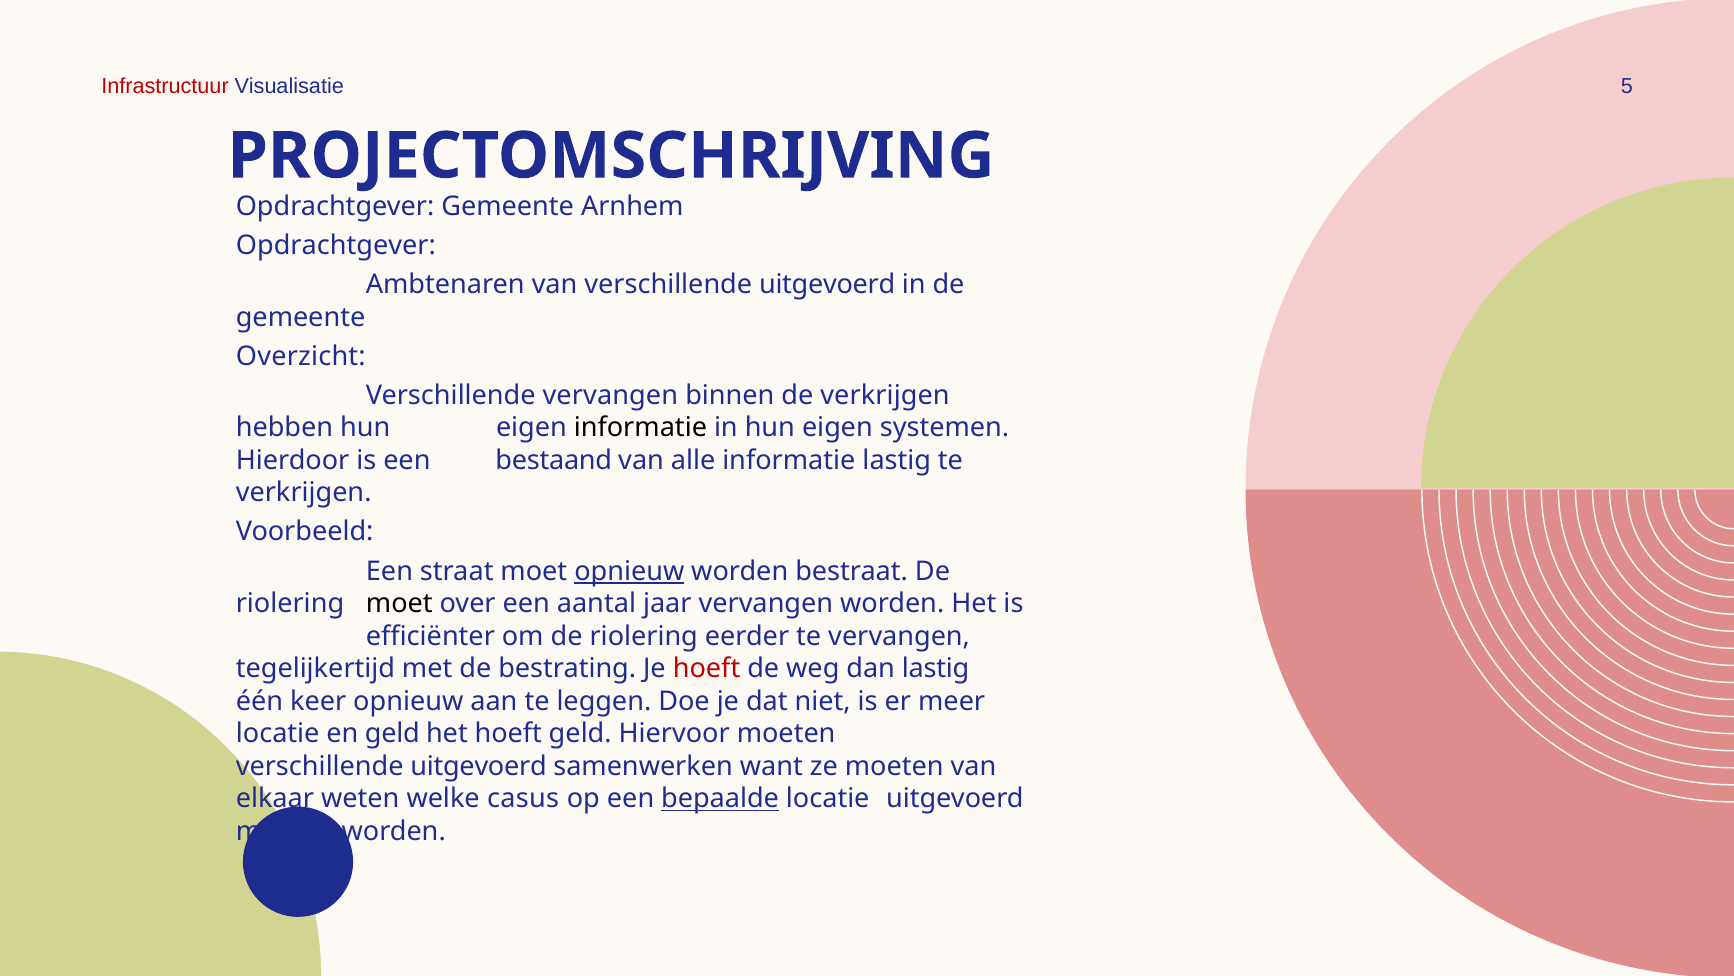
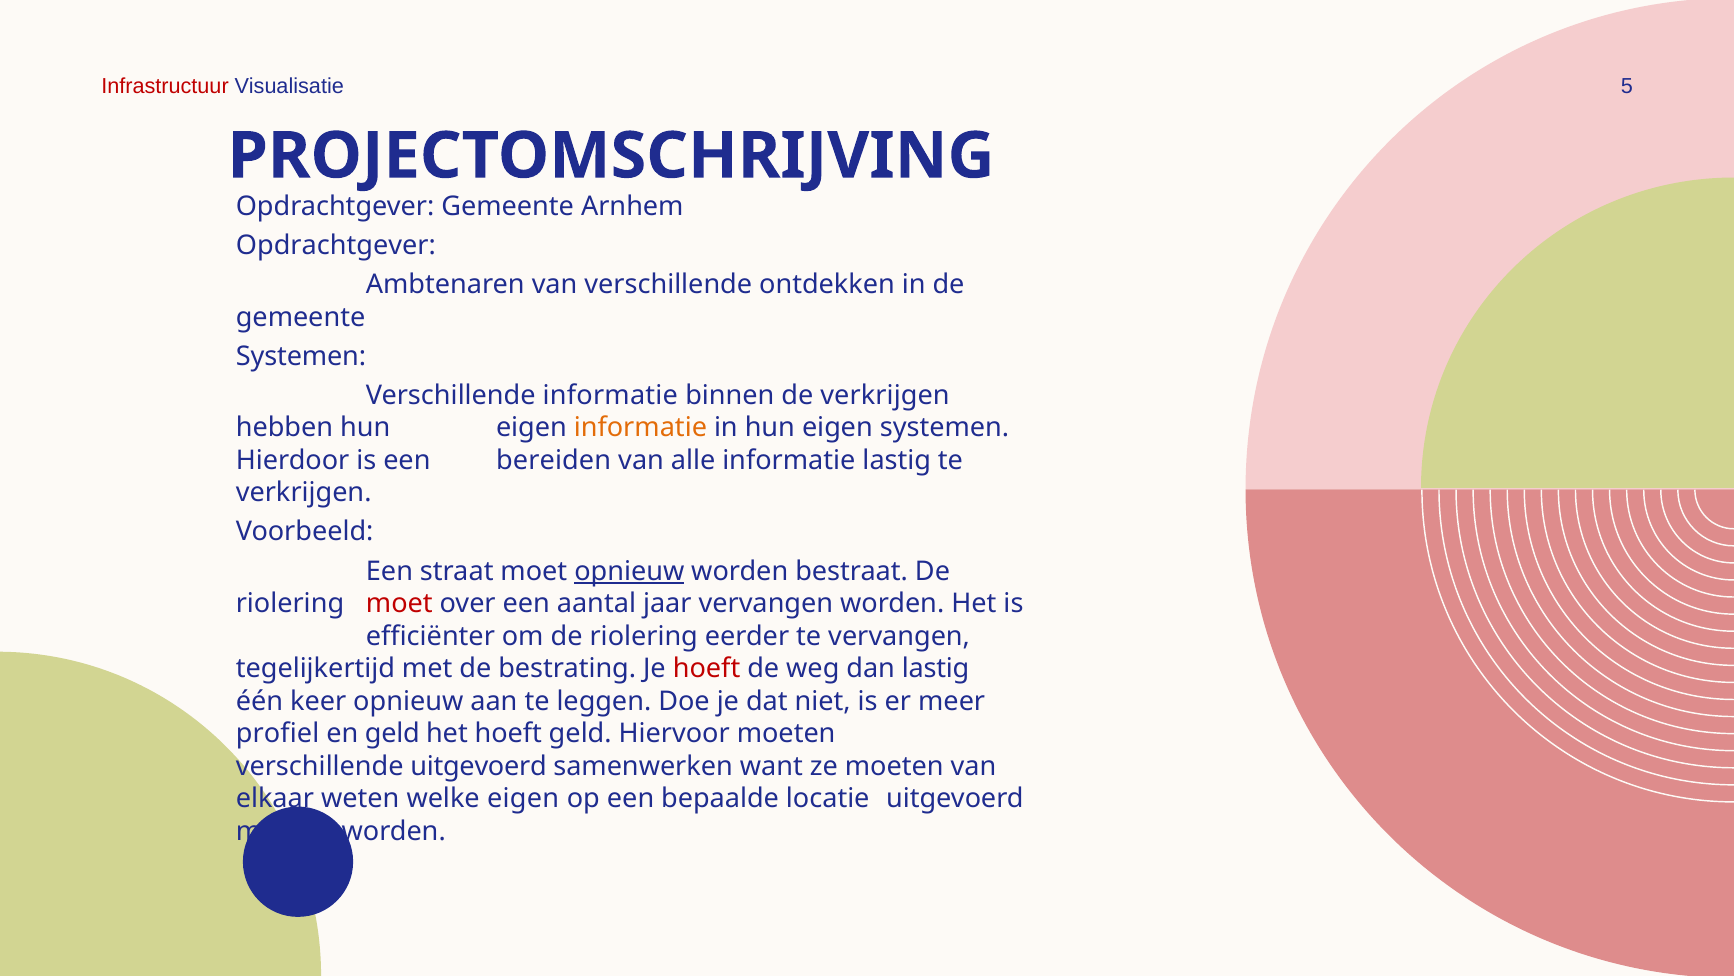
van verschillende uitgevoerd: uitgevoerd -> ontdekken (827, 285)
Overzicht: Overzicht -> Systemen (301, 356)
Verschillende vervangen: vervangen -> informatie (610, 395)
informatie colour: black -> orange (640, 428)
bestaand: bestaand -> bereiden (554, 460)
moet colour: black -> red (399, 603)
locatie: locatie -> profiel (278, 733)
welke casus: casus -> eigen (523, 798)
bepaalde underline: present -> none (720, 798)
